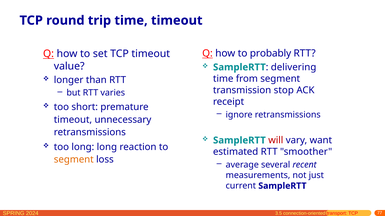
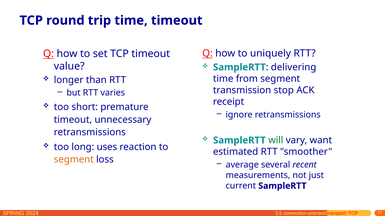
probably: probably -> uniquely (270, 54)
will colour: red -> green (276, 141)
long long: long -> uses (107, 147)
